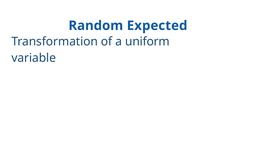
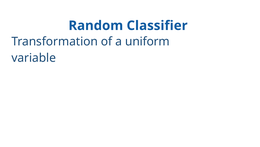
Expected: Expected -> Classifier (157, 25)
